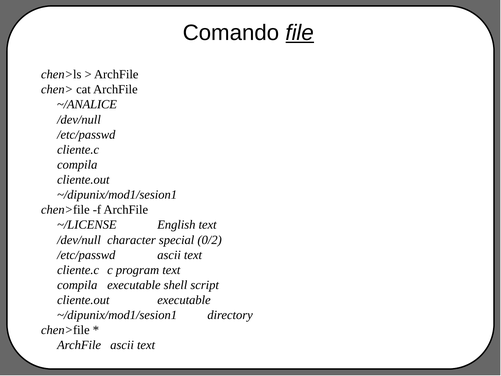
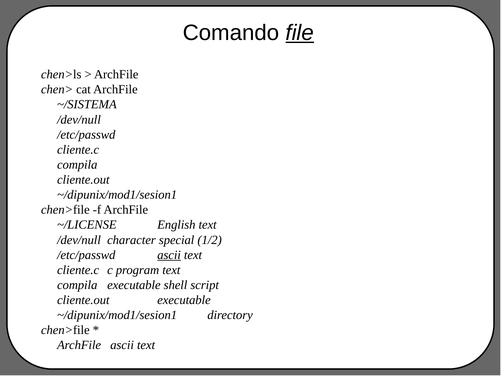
~/ANALICE: ~/ANALICE -> ~/SISTEMA (87, 104)
0/2: 0/2 -> 1/2 (210, 240)
ascii underline: none -> present (169, 255)
